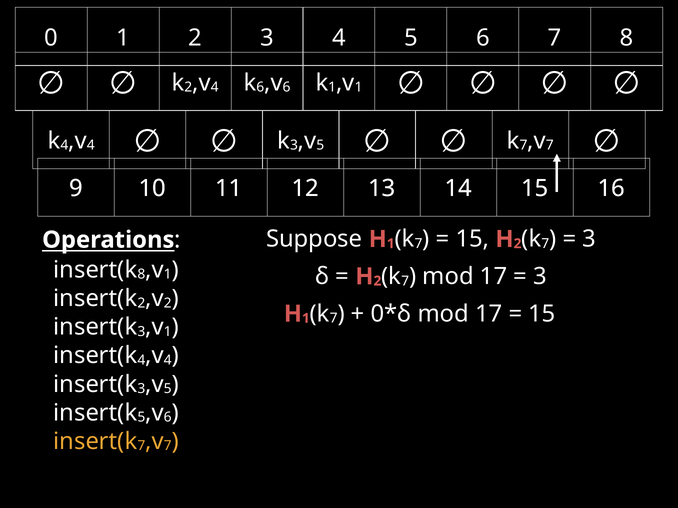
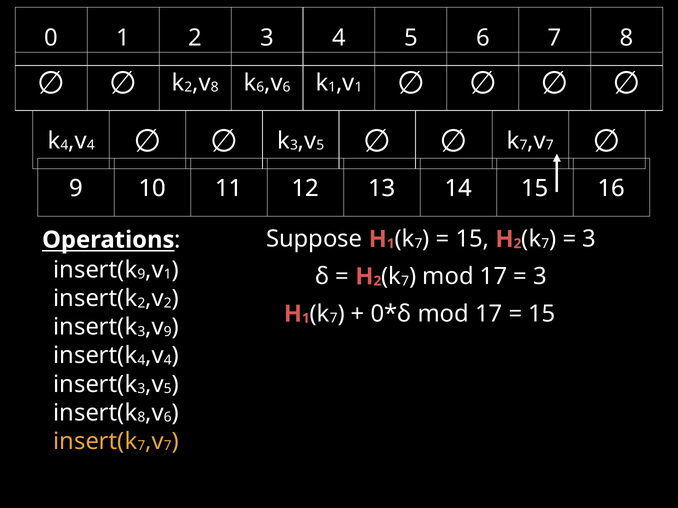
4: 4 -> 8 (215, 87)
8: 8 -> 9 (141, 275)
1: 1 -> 9 (168, 332)
5: 5 -> 8 (141, 418)
